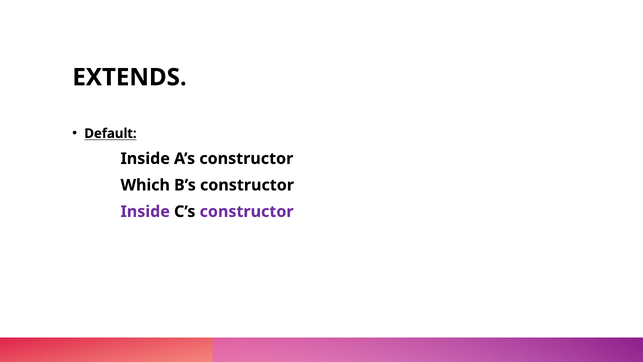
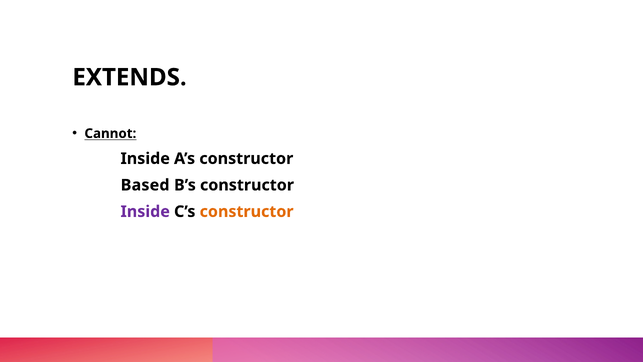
Default: Default -> Cannot (110, 133)
Which: Which -> Based (145, 185)
constructor colour: purple -> orange (247, 211)
